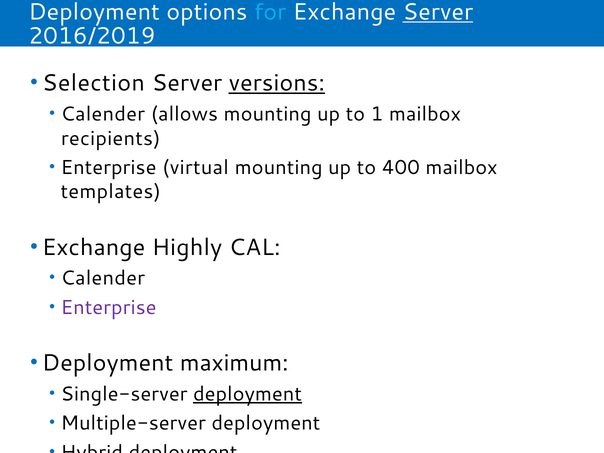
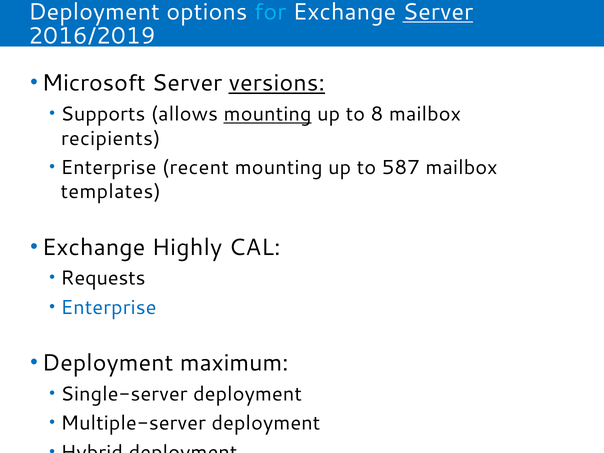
Selection: Selection -> Microsoft (94, 83)
Calender: Calender -> Supports (103, 114)
mounting underline: none -> present (268, 114)
1: 1 -> 8 (377, 114)
virtual: virtual -> recent (195, 168)
400: 400 -> 587 (401, 168)
Calender: Calender -> Requests (103, 278)
Enterprise colour: purple -> blue (109, 308)
deployment underline: present -> none (248, 394)
